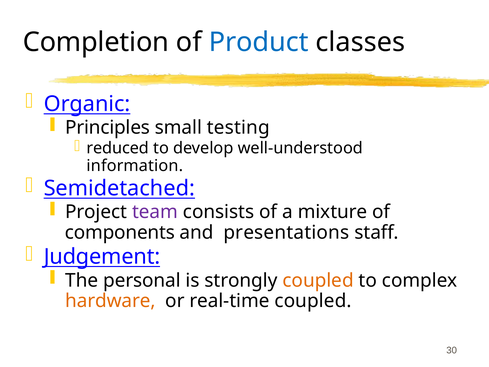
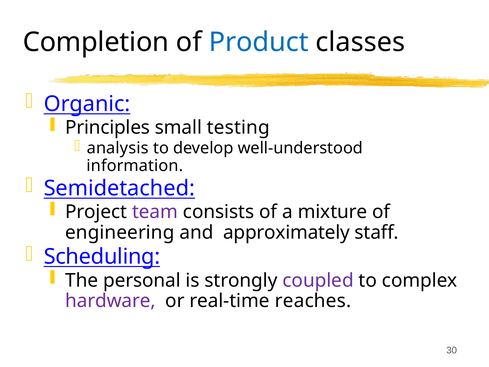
reduced: reduced -> analysis (118, 148)
components: components -> engineering (120, 232)
presentations: presentations -> approximately (287, 232)
Judgement: Judgement -> Scheduling (102, 256)
coupled colour: orange -> purple (318, 280)
hardware colour: orange -> purple (110, 301)
real-time coupled: coupled -> reaches (313, 301)
